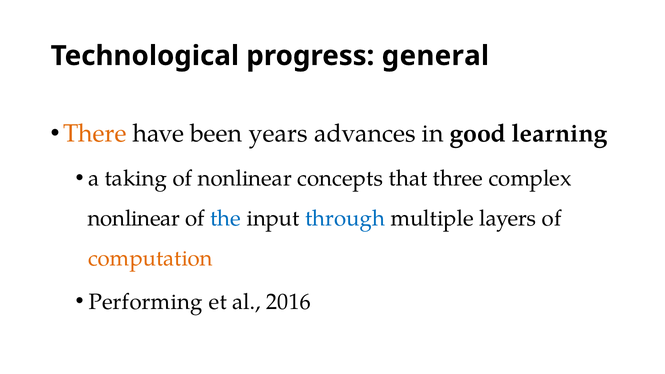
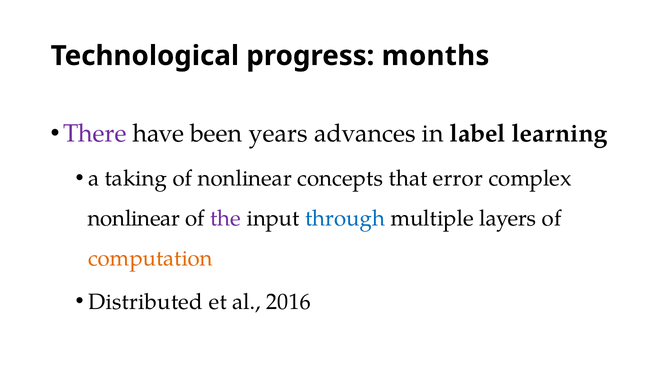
general: general -> months (436, 56)
There colour: orange -> purple (95, 134)
good: good -> label (478, 134)
three: three -> error (458, 179)
the colour: blue -> purple (226, 219)
Performing: Performing -> Distributed (146, 302)
